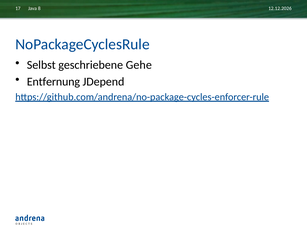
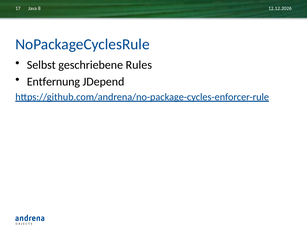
Gehe: Gehe -> Rules (139, 65)
